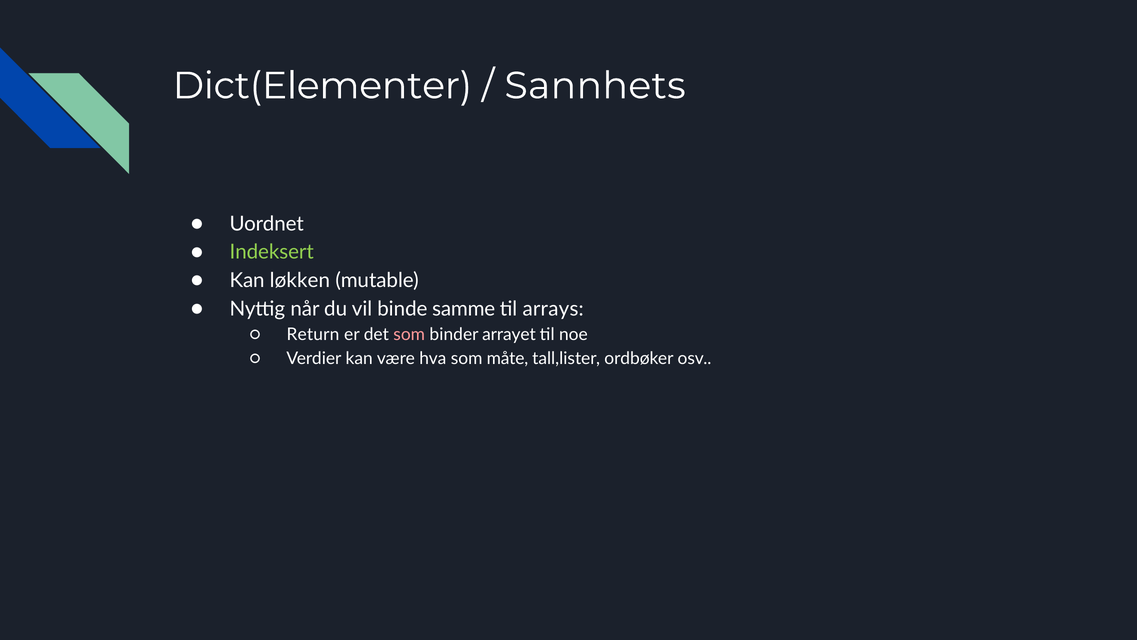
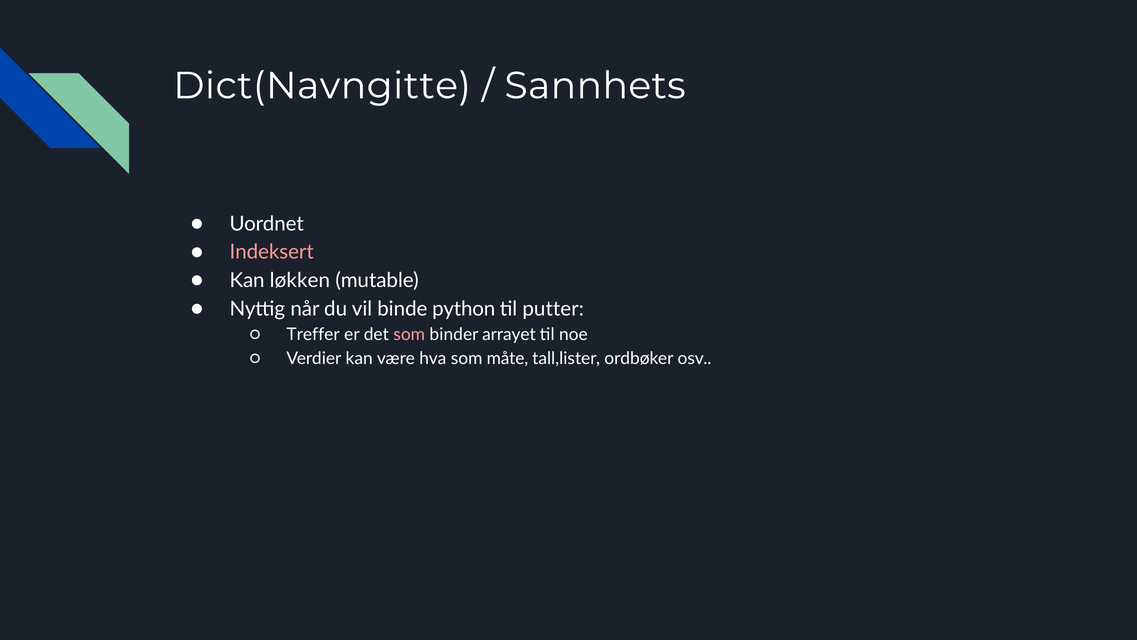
Dict(Elementer: Dict(Elementer -> Dict(Navngitte (322, 86)
Indeksert colour: light green -> pink (272, 252)
samme: samme -> python (464, 309)
arrays: arrays -> putter (553, 309)
Return: Return -> Treffer (313, 334)
